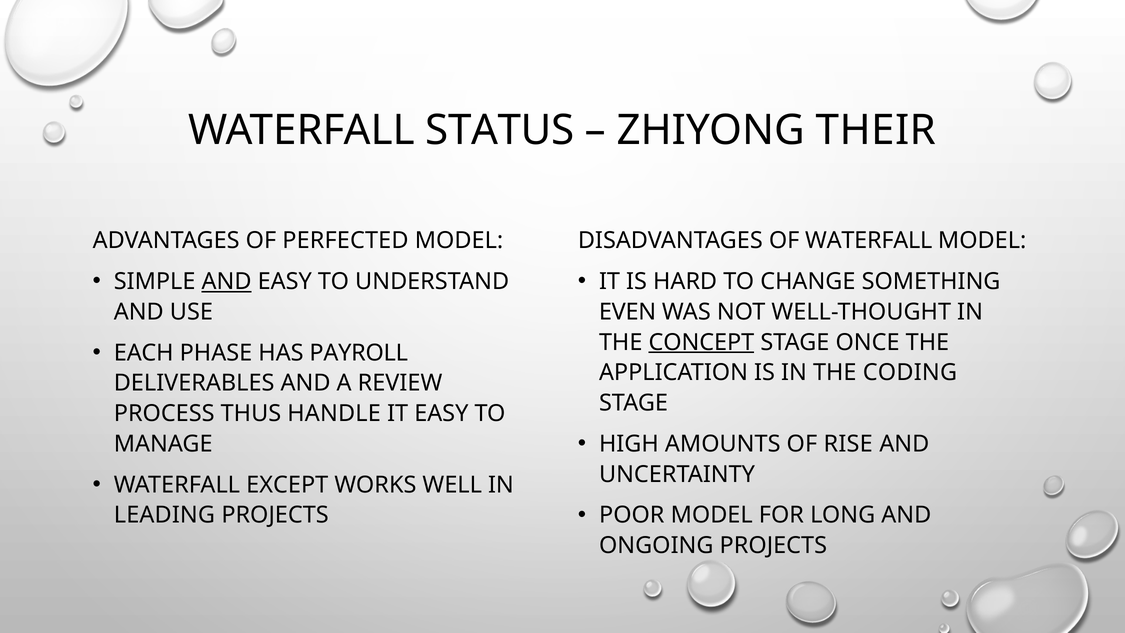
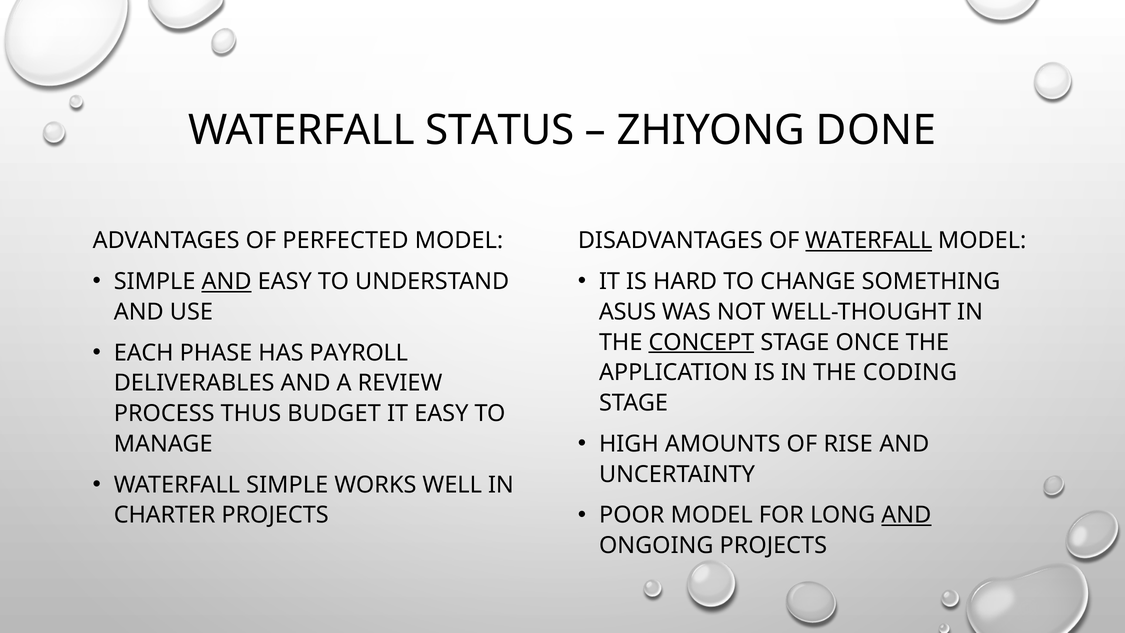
THEIR: THEIR -> DONE (876, 130)
WATERFALL underline: none -> present (869, 241)
EVEN: EVEN -> ASUS (628, 312)
HANDLE: HANDLE -> BUDGET (334, 413)
WATERFALL EXCEPT: EXCEPT -> SIMPLE (287, 485)
AND underline: none -> present (906, 515)
LEADING: LEADING -> CHARTER (165, 515)
